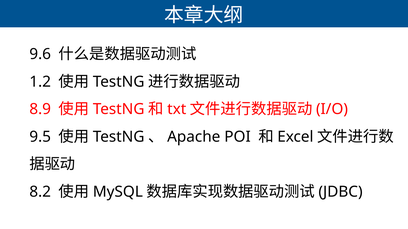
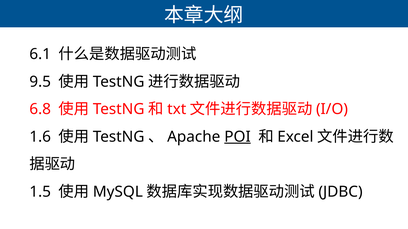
9.6: 9.6 -> 6.1 (40, 54)
1.2: 1.2 -> 9.5 (40, 82)
8.9: 8.9 -> 6.8 (40, 109)
9.5: 9.5 -> 1.6 (40, 137)
POI underline: none -> present (238, 137)
8.2: 8.2 -> 1.5 (40, 192)
